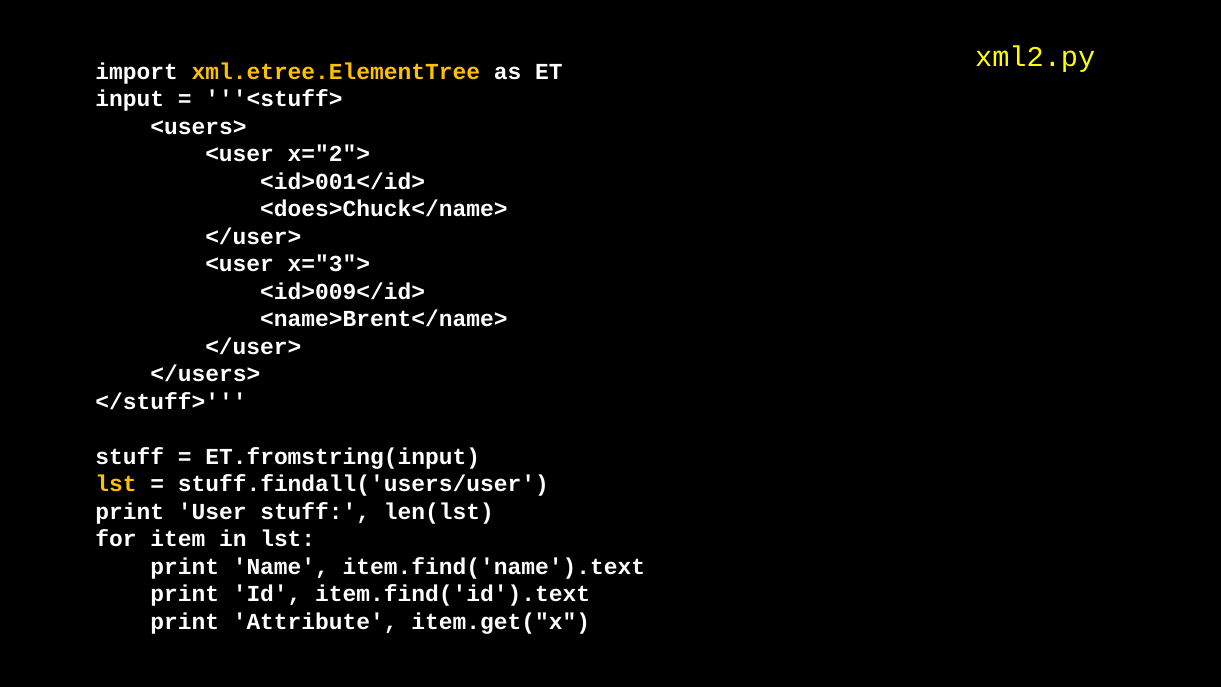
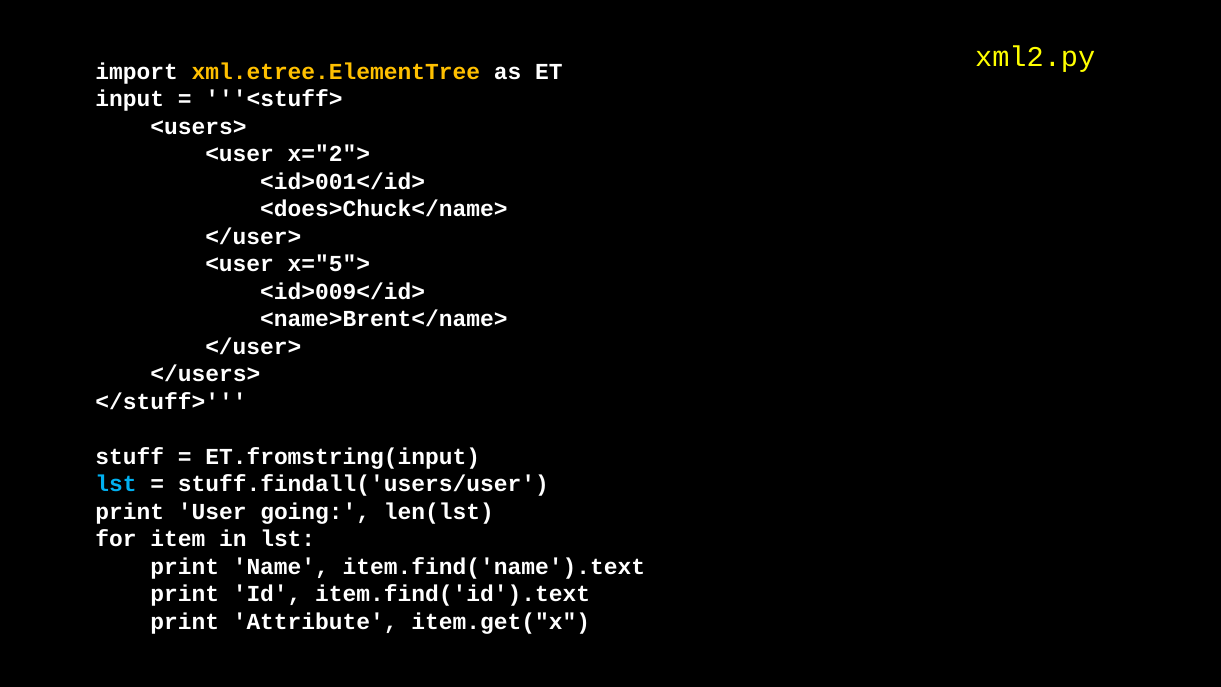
x="3">: x="3"> -> x="5"> (329, 264)
lst colour: yellow -> light blue (116, 484)
User stuff: stuff -> going (315, 511)
